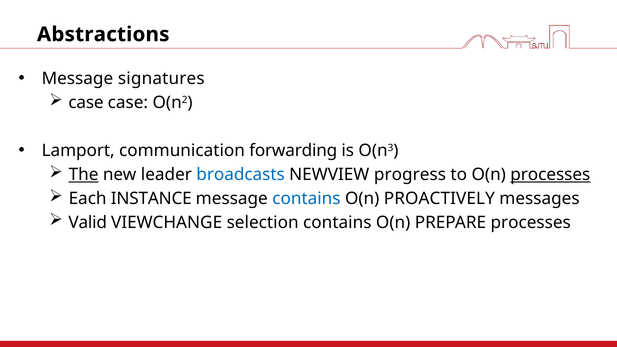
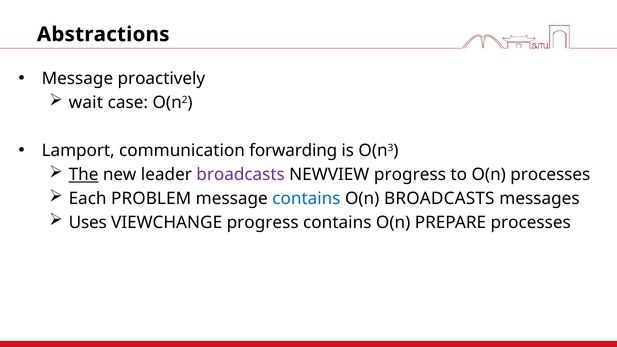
signatures: signatures -> proactively (161, 79)
case: case -> wait (86, 103)
broadcasts colour: blue -> purple (241, 175)
processes underline: present -> none (550, 175)
INSTANCE: INSTANCE -> PROBLEM (151, 199)
O(n PROACTIVELY: PROACTIVELY -> BROADCASTS (439, 199)
Valid: Valid -> Uses (88, 223)
VIEWCHANGE selection: selection -> progress (263, 223)
